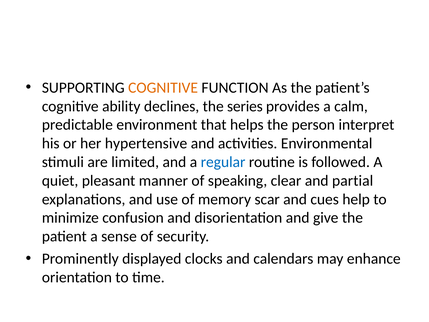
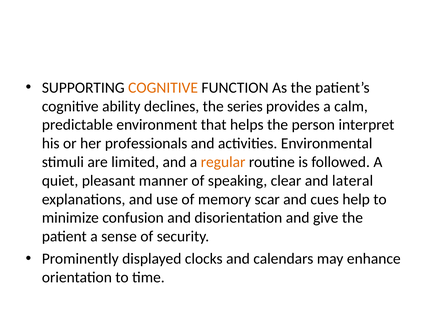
hypertensive: hypertensive -> professionals (146, 143)
regular colour: blue -> orange (223, 162)
partial: partial -> lateral (353, 180)
